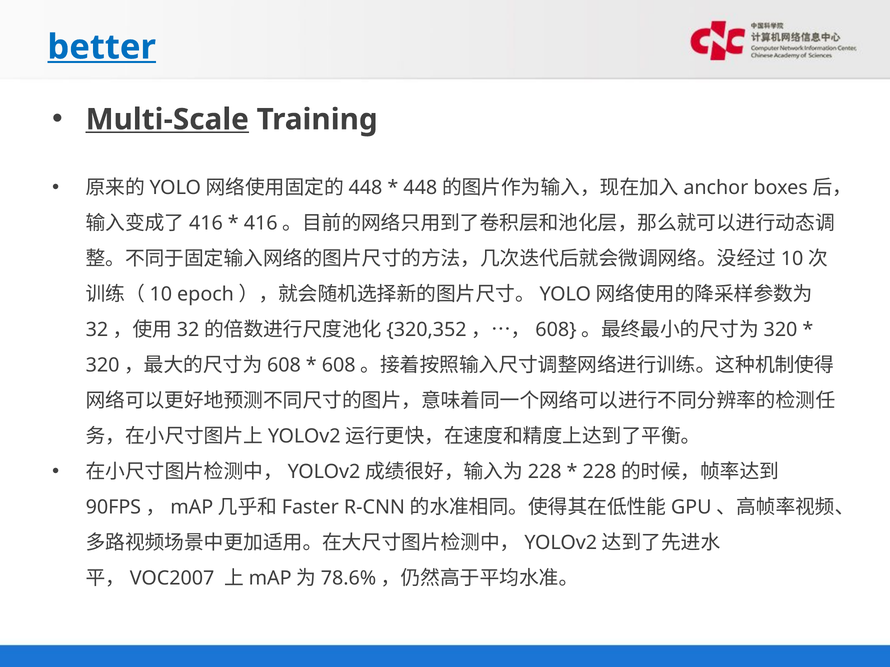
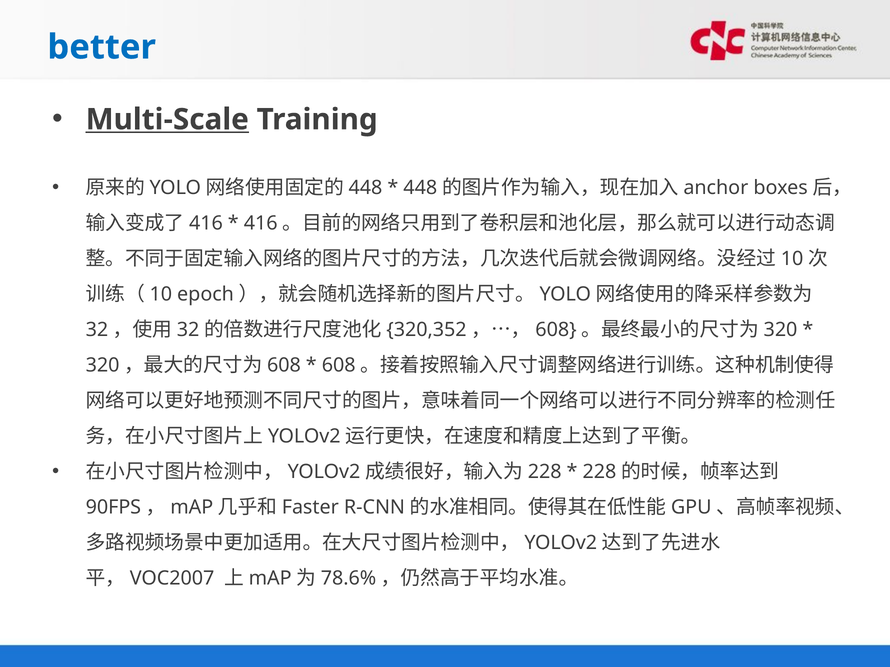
better underline: present -> none (102, 47)
